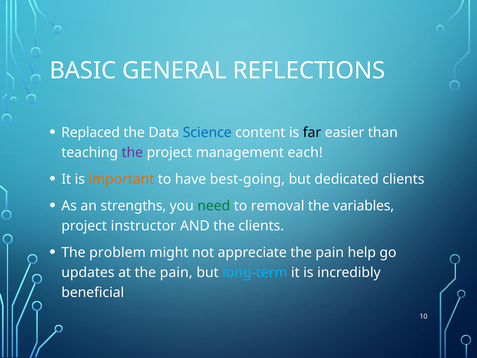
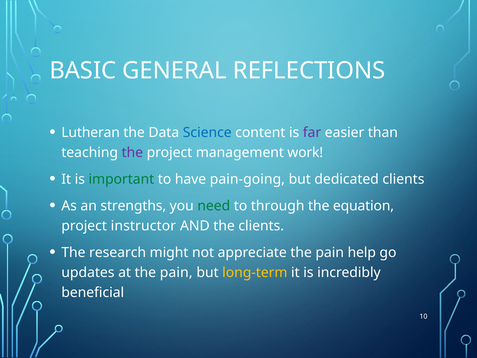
Replaced: Replaced -> Lutheran (91, 132)
far colour: black -> purple (312, 132)
each: each -> work (305, 152)
important colour: orange -> green (121, 179)
best-going: best-going -> pain-going (247, 179)
removal: removal -> through (278, 206)
variables: variables -> equation (364, 206)
problem: problem -> research (118, 252)
long-term colour: light blue -> yellow (255, 272)
